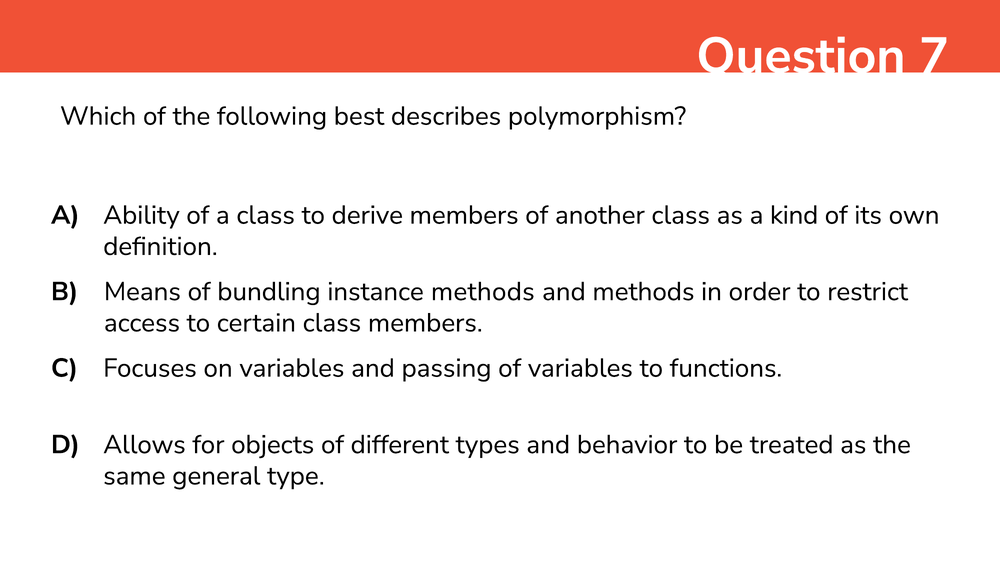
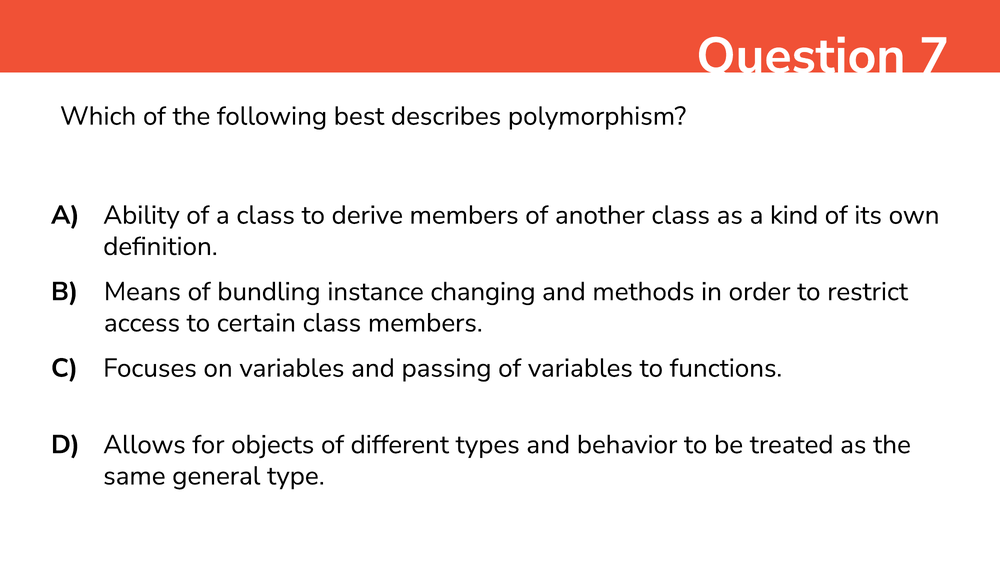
instance methods: methods -> changing (483, 291)
